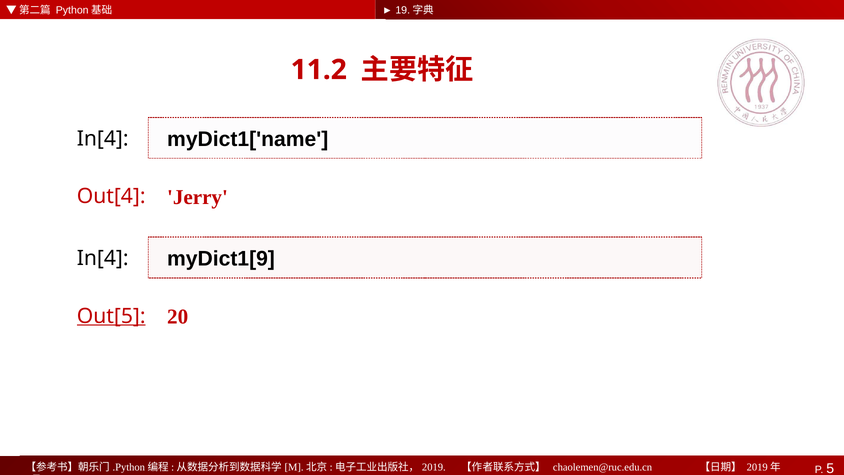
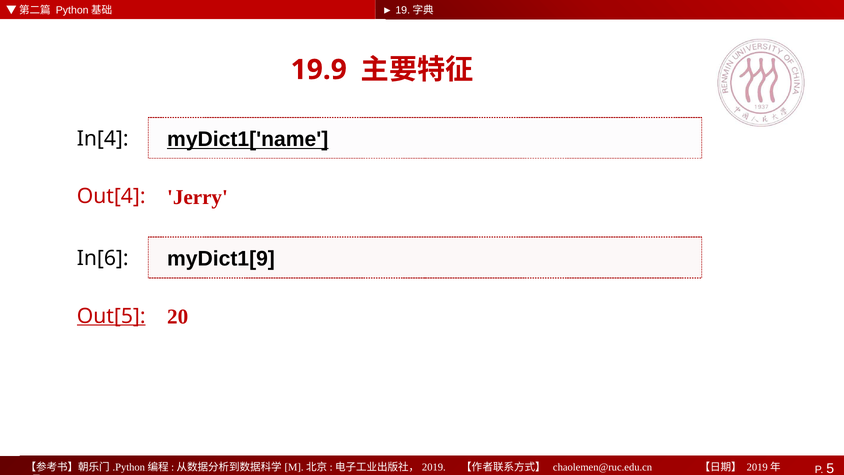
11.2: 11.2 -> 19.9 (319, 70)
myDict1['name underline: none -> present (248, 139)
In[4: In[4 -> In[6 (103, 258)
